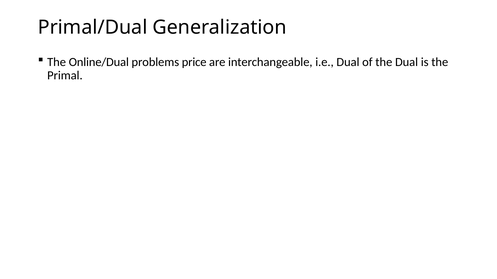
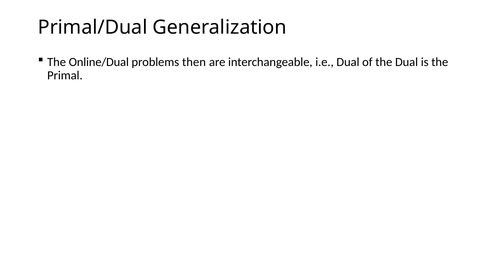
price: price -> then (194, 62)
